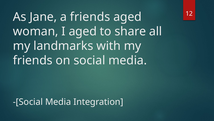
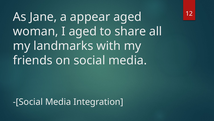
a friends: friends -> appear (90, 17)
